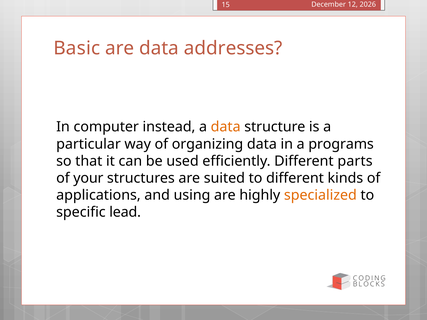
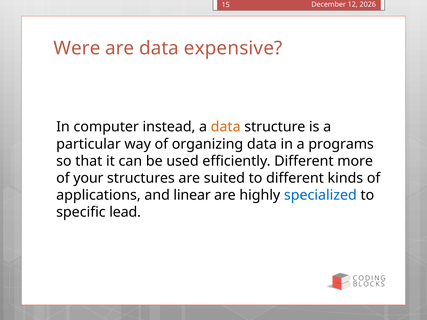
Basic: Basic -> Were (77, 48)
addresses: addresses -> expensive (233, 48)
parts: parts -> more (355, 161)
using: using -> linear (192, 195)
specialized colour: orange -> blue (320, 195)
